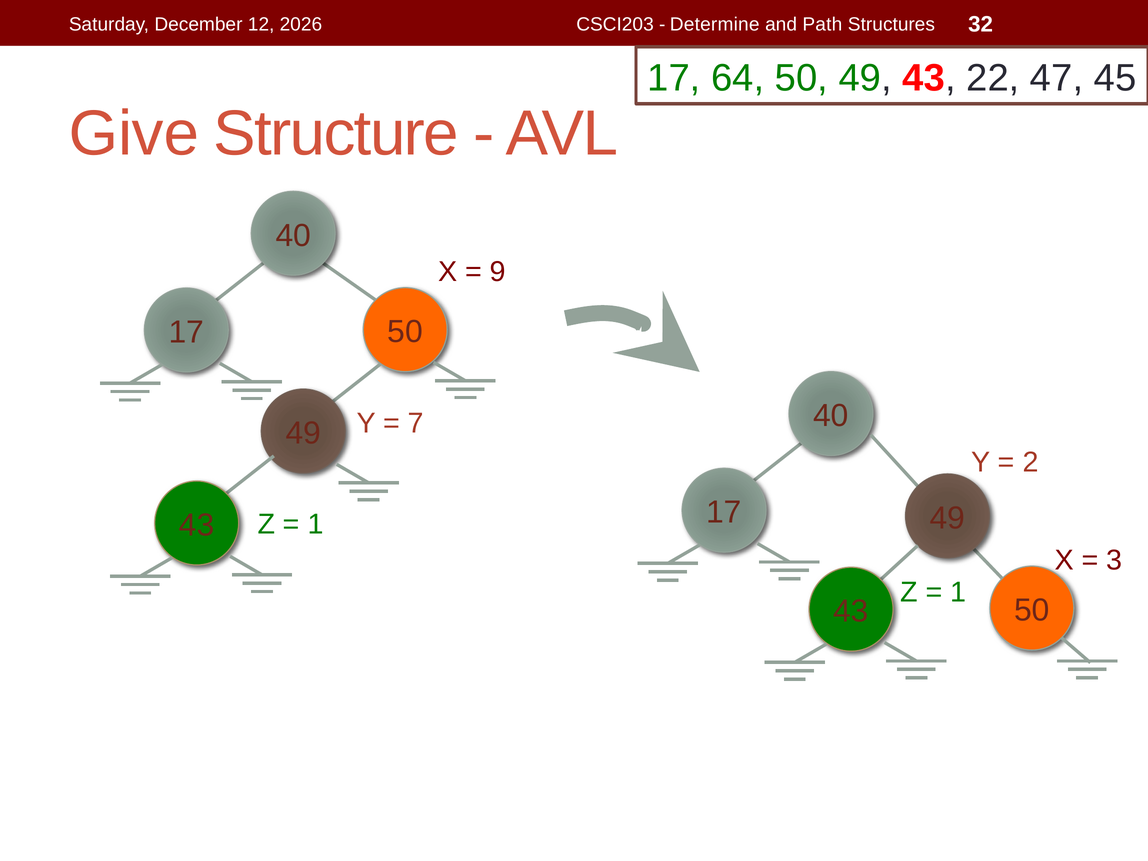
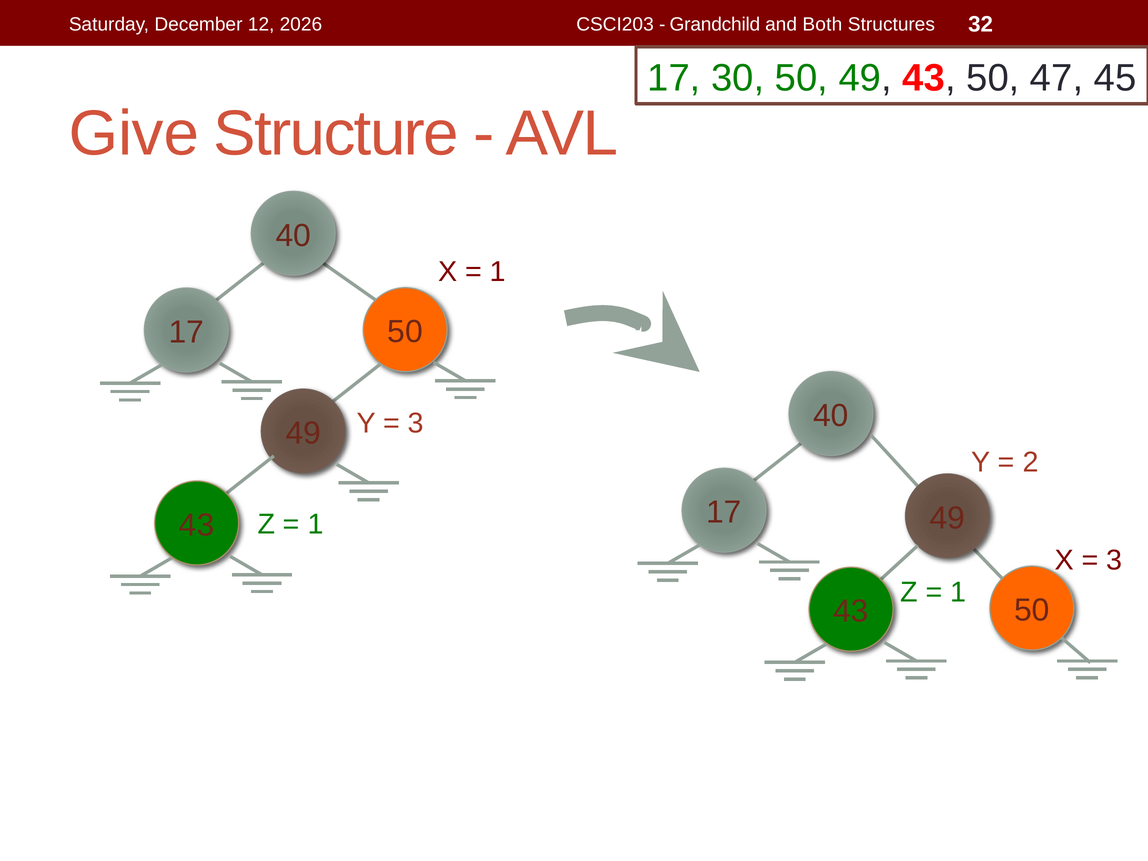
Determine: Determine -> Grandchild (715, 24)
Path: Path -> Both (822, 24)
64: 64 -> 30 (738, 78)
43 22: 22 -> 50 (993, 78)
9: 9 -> 1 (498, 272)
7: 7 -> 3 (416, 423)
